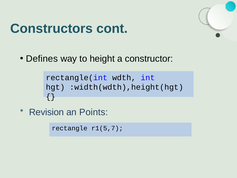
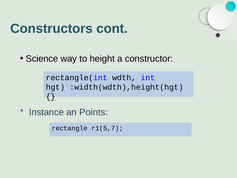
Defines: Defines -> Science (42, 59)
Revision: Revision -> Instance (46, 112)
